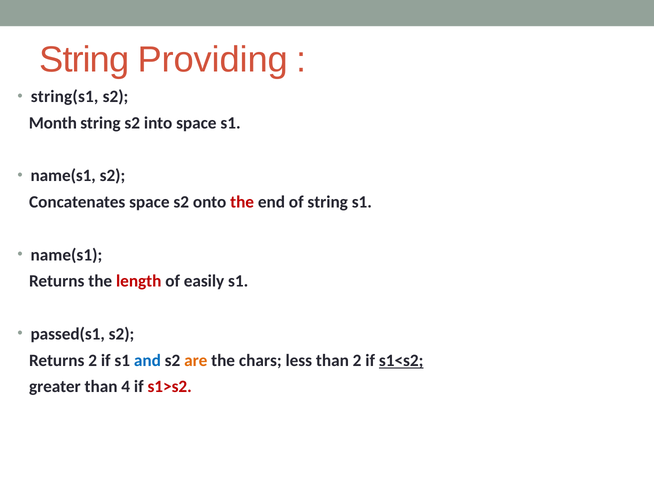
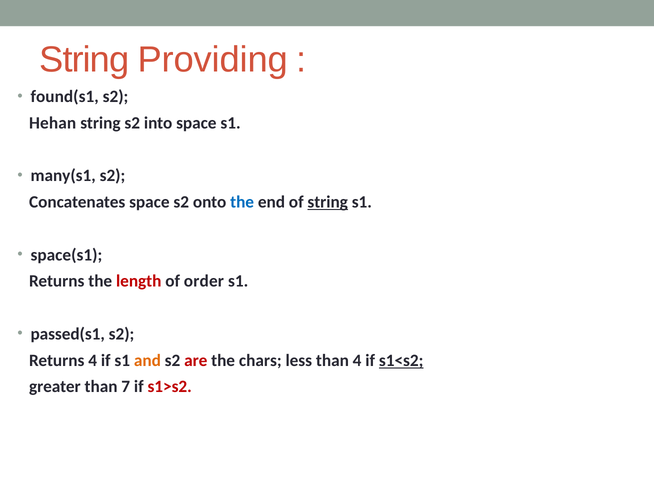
string(s1: string(s1 -> found(s1 (65, 97)
Month: Month -> Hehan (53, 123)
name(s1: name(s1 -> many(s1 (63, 176)
the colour: red -> blue (242, 202)
string underline: none -> present (328, 202)
name(s1: name(s1 -> space(s1 (66, 255)
easily: easily -> order (204, 281)
Returns 2: 2 -> 4 (93, 360)
and colour: blue -> orange (147, 360)
are colour: orange -> red (196, 360)
than 2: 2 -> 4 (357, 360)
4: 4 -> 7 (126, 386)
